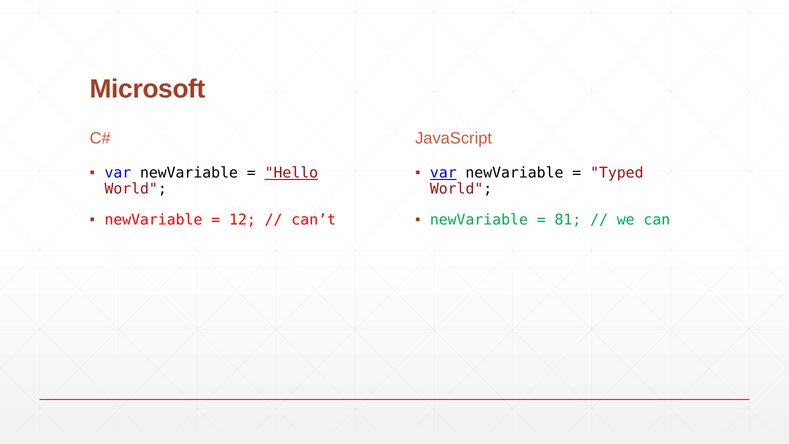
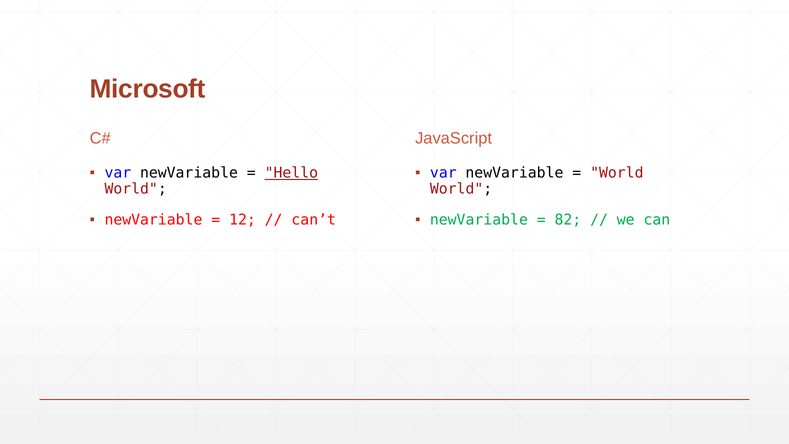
var underline: present -> none (443, 173)
Typed: Typed -> World (617, 173)
81: 81 -> 82 (568, 220)
